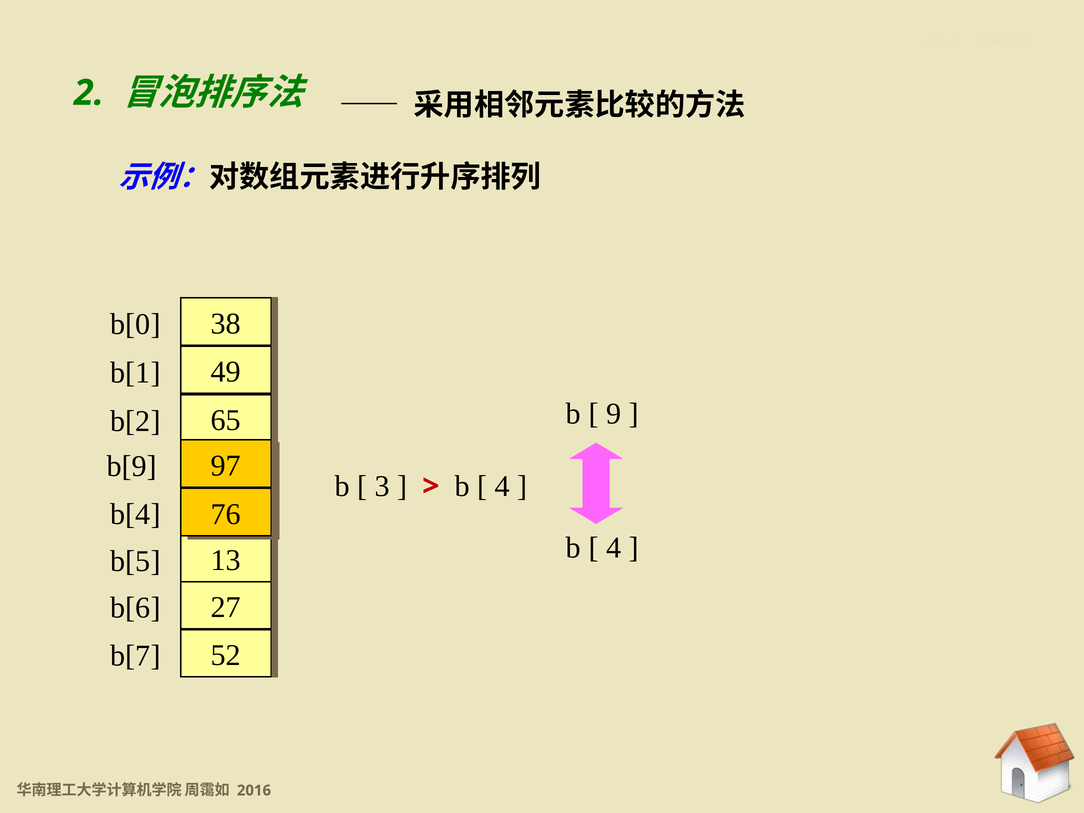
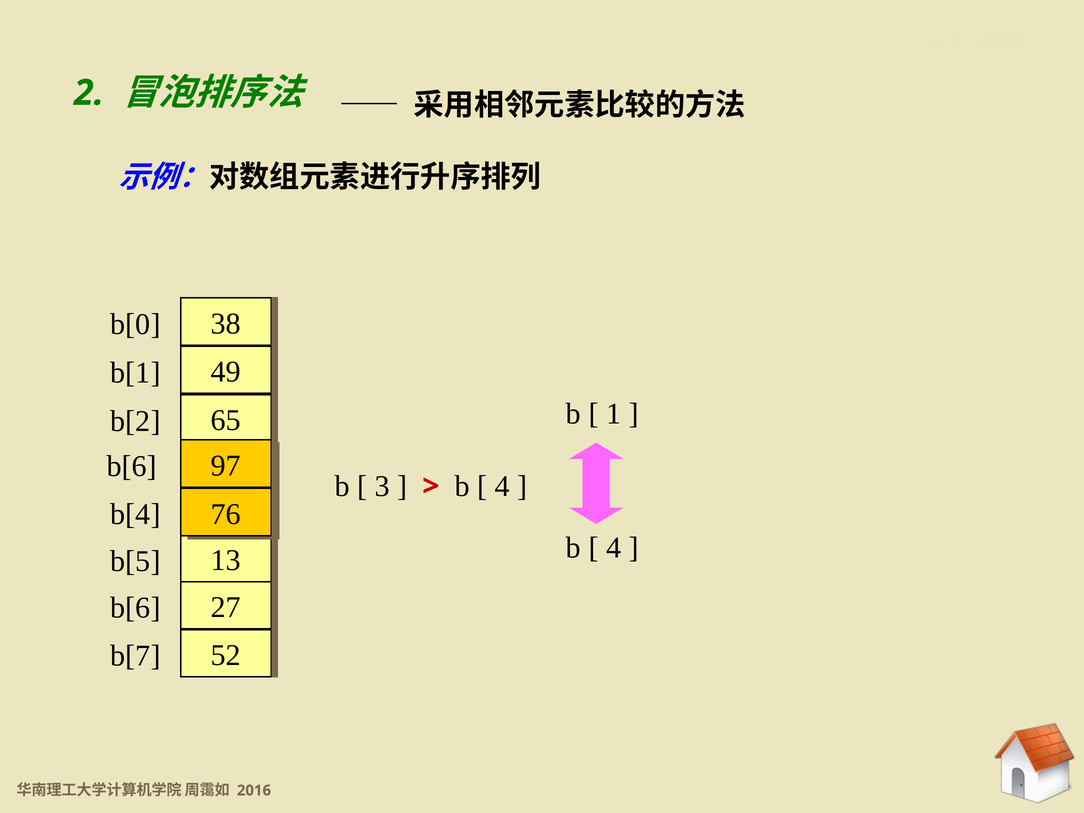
9: 9 -> 1 (614, 414)
b[9: b[9 -> b[6 (132, 466)
